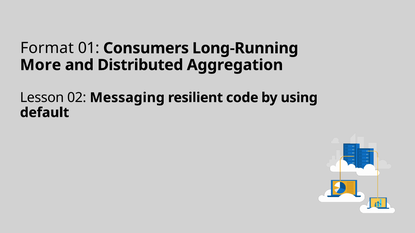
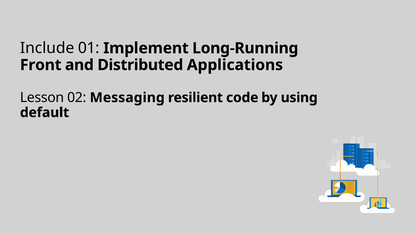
Format: Format -> Include (47, 48)
Consumers: Consumers -> Implement (146, 48)
More: More -> Front (41, 65)
Aggregation: Aggregation -> Applications (235, 65)
